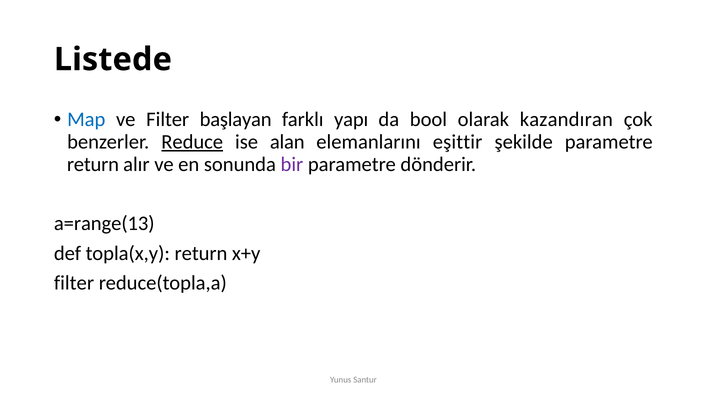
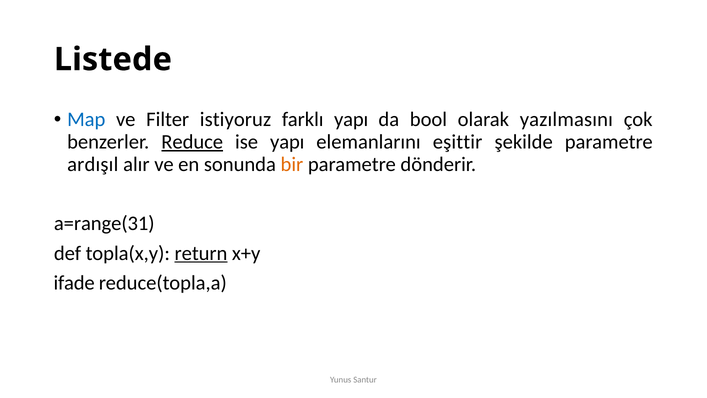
başlayan: başlayan -> istiyoruz (236, 120)
kazandıran: kazandıran -> yazılmasını (566, 120)
ise alan: alan -> yapı (287, 142)
return: return -> ardışıl (93, 164)
bir colour: purple -> orange (292, 164)
a=range(13: a=range(13 -> a=range(31 (104, 223)
return underline: none -> present (201, 253)
filter: filter -> ifade (74, 283)
